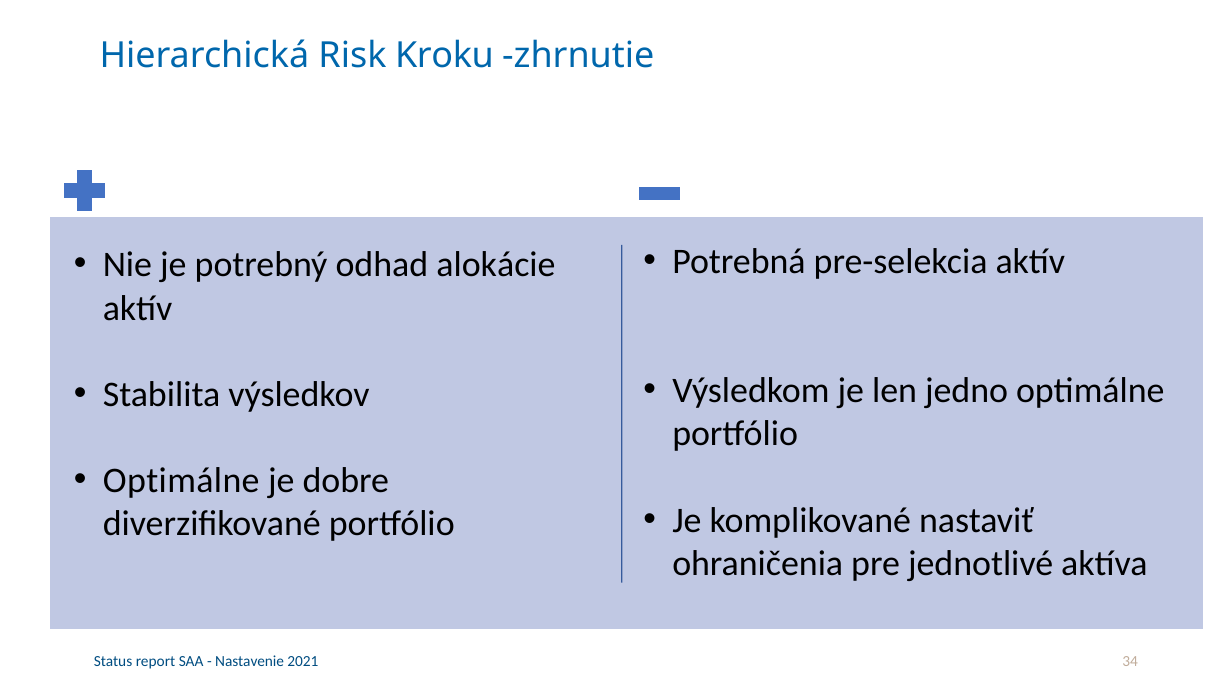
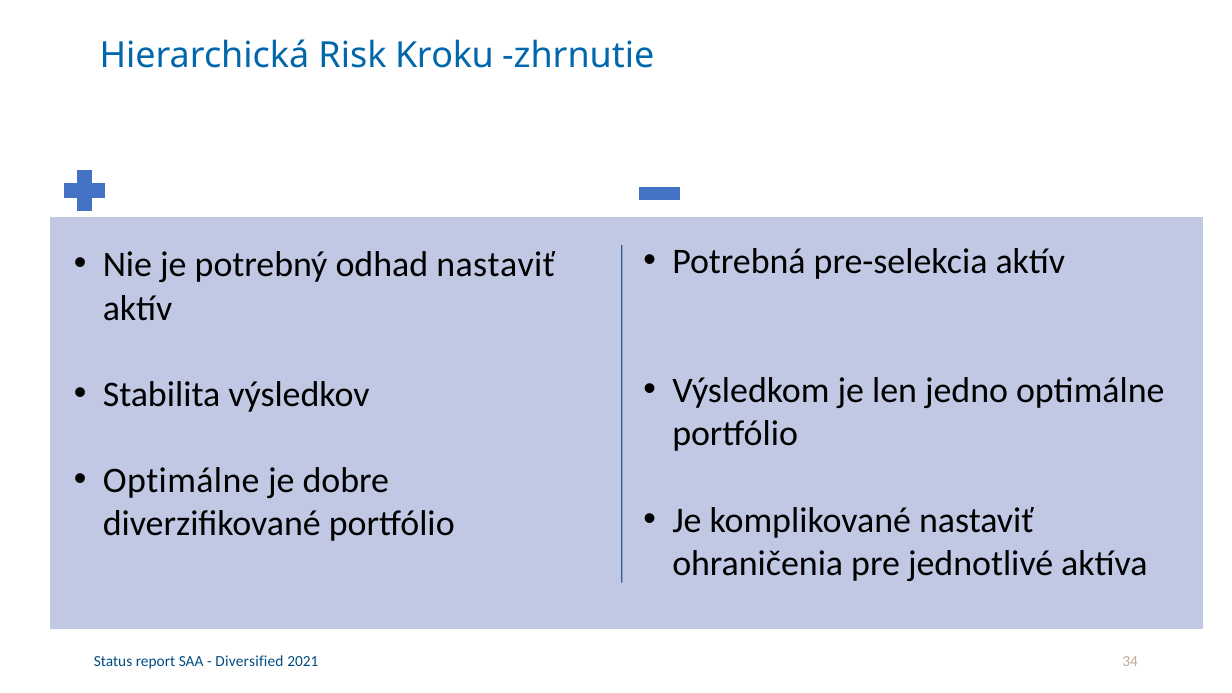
odhad alokácie: alokácie -> nastaviť (496, 265)
Nastavenie: Nastavenie -> Diversified (249, 662)
